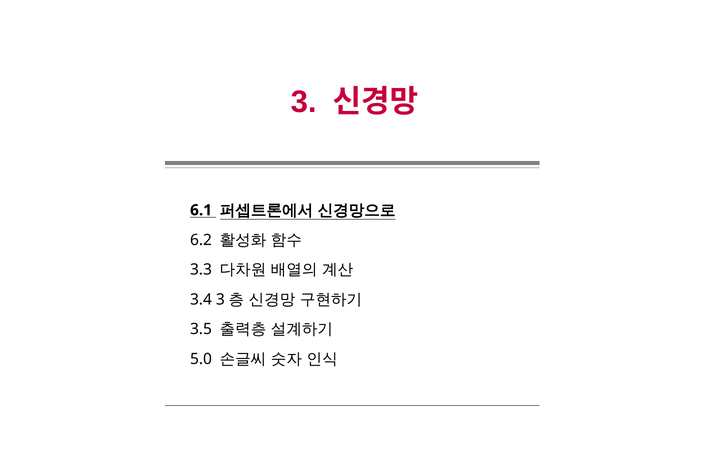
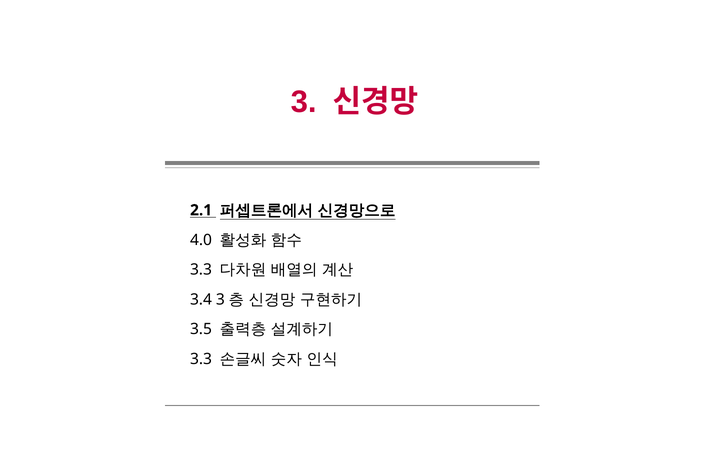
6.1: 6.1 -> 2.1 (201, 210)
6.2: 6.2 -> 4.0 (201, 240)
5.0: 5.0 -> 3.3 (201, 358)
